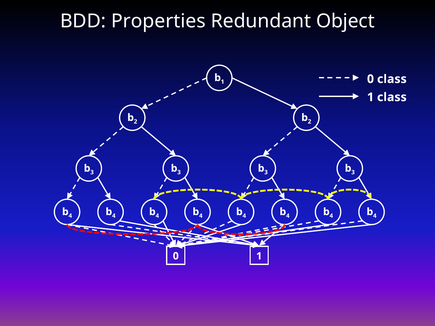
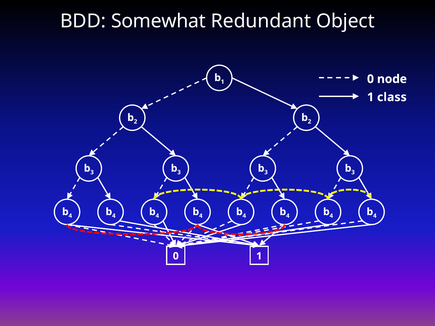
Properties: Properties -> Somewhat (158, 21)
0 class: class -> node (392, 79)
